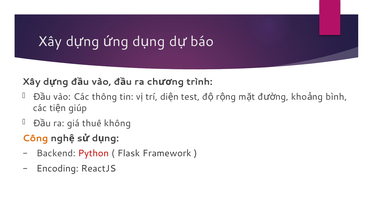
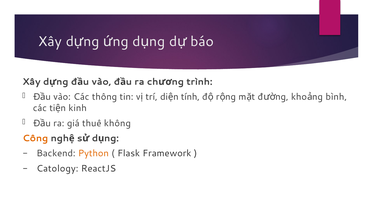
test: test -> tính (190, 97)
giúp: giúp -> kinh (78, 108)
Python colour: red -> orange (93, 153)
Encoding: Encoding -> Catology (57, 168)
